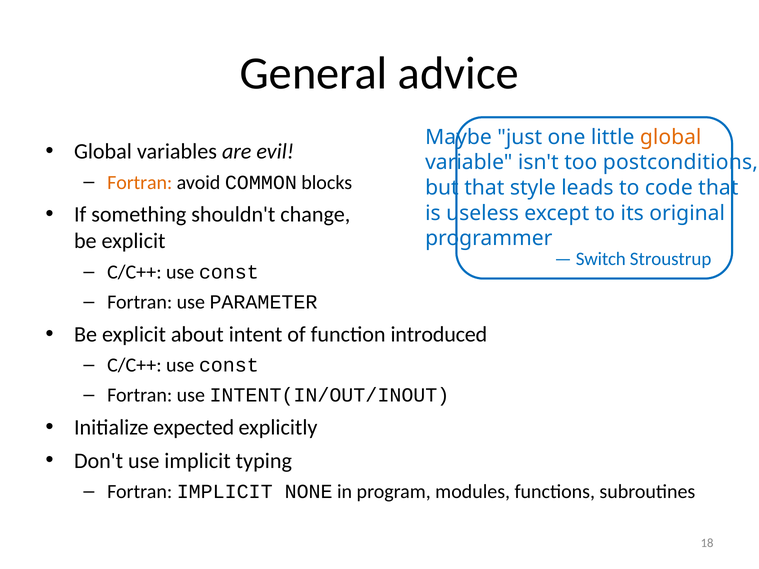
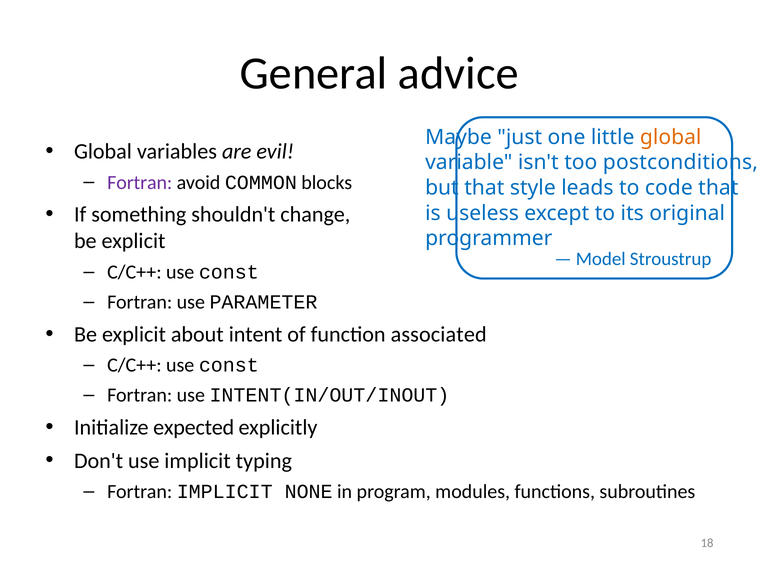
Fortran colour: orange -> purple (140, 183)
Switch: Switch -> Model (601, 259)
introduced: introduced -> associated (439, 334)
